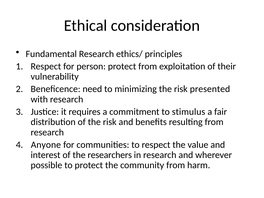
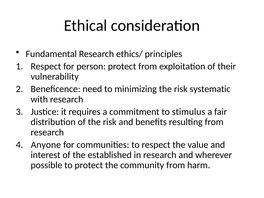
presented: presented -> systematic (210, 89)
researchers: researchers -> established (110, 155)
